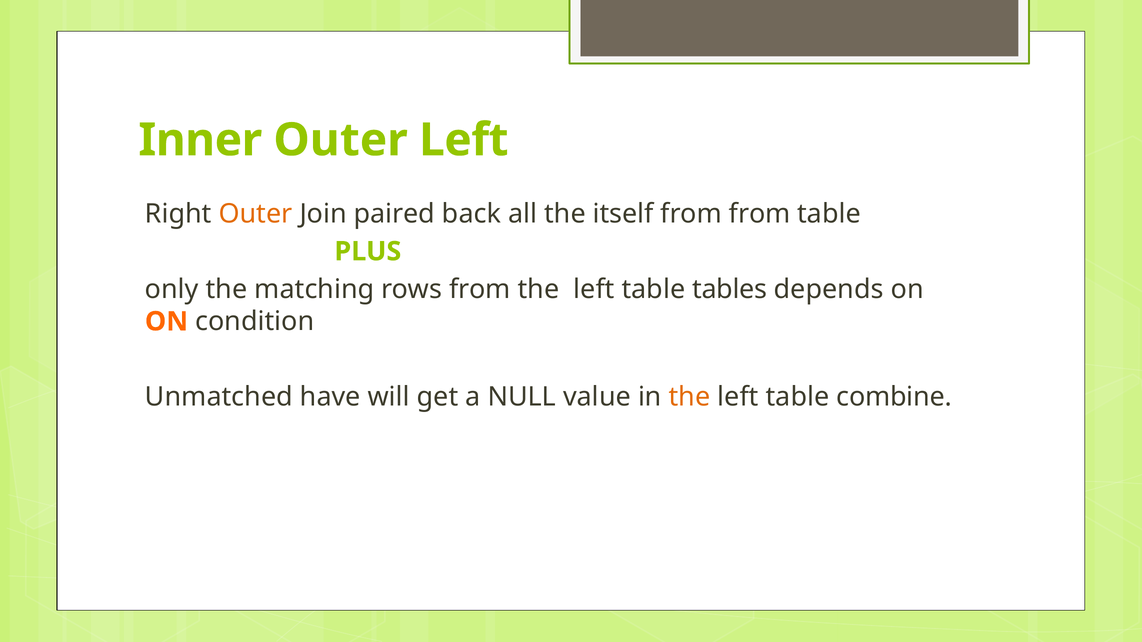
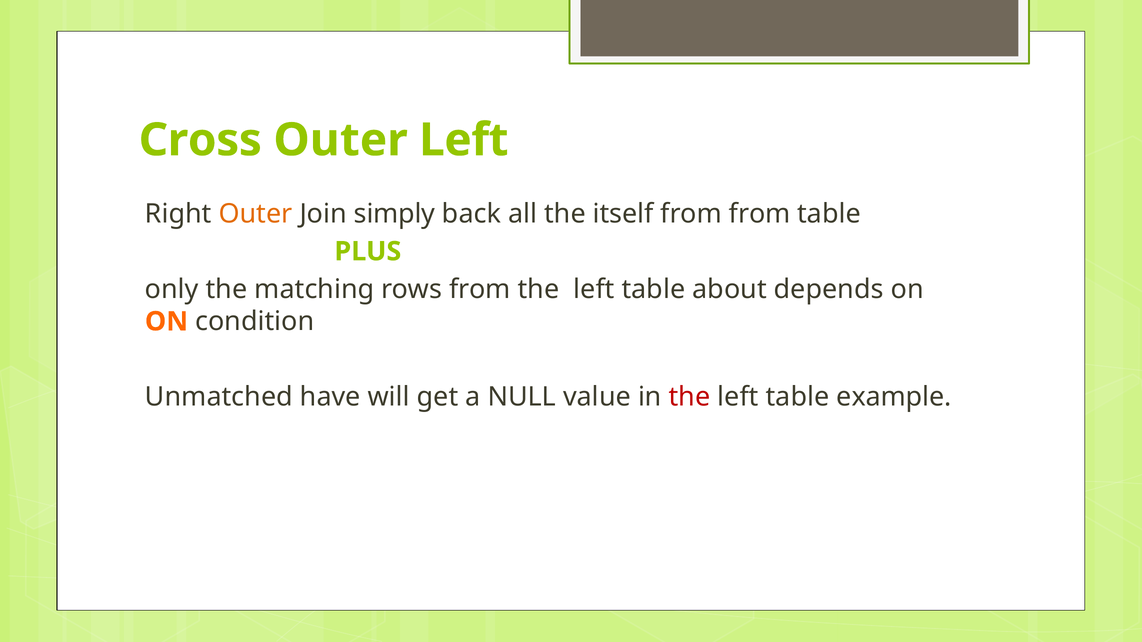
Inner: Inner -> Cross (200, 140)
paired: paired -> simply (395, 214)
tables: tables -> about (730, 289)
the colour: orange -> red (689, 397)
combine: combine -> example (894, 397)
